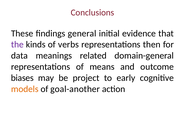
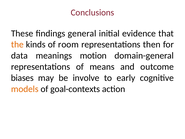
the colour: purple -> orange (17, 44)
verbs: verbs -> room (68, 44)
related: related -> motion (93, 56)
project: project -> involve (86, 78)
goal-another: goal-another -> goal-contexts (75, 89)
